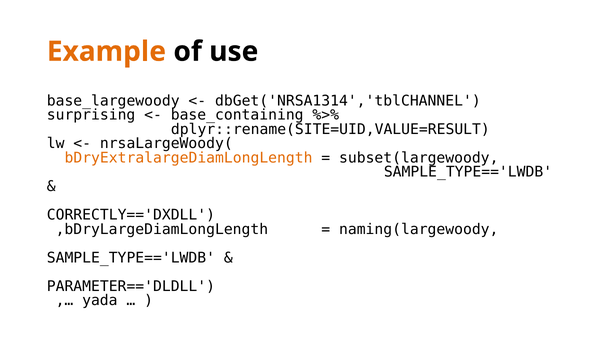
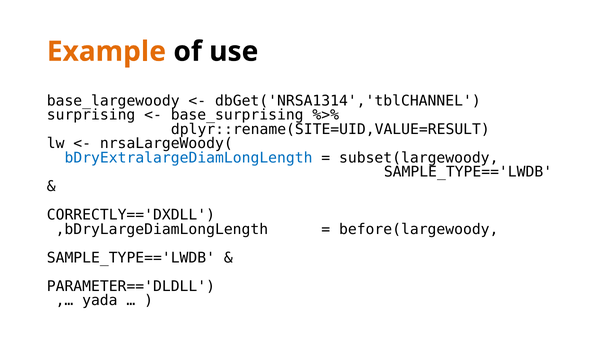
base_containing: base_containing -> base_surprising (237, 115)
bDryExtralargeDiamLongLength colour: orange -> blue (189, 158)
naming(largewoody: naming(largewoody -> before(largewoody (419, 229)
